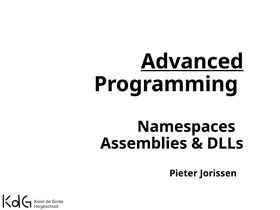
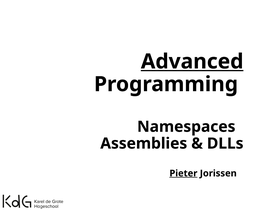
Pieter underline: none -> present (183, 173)
